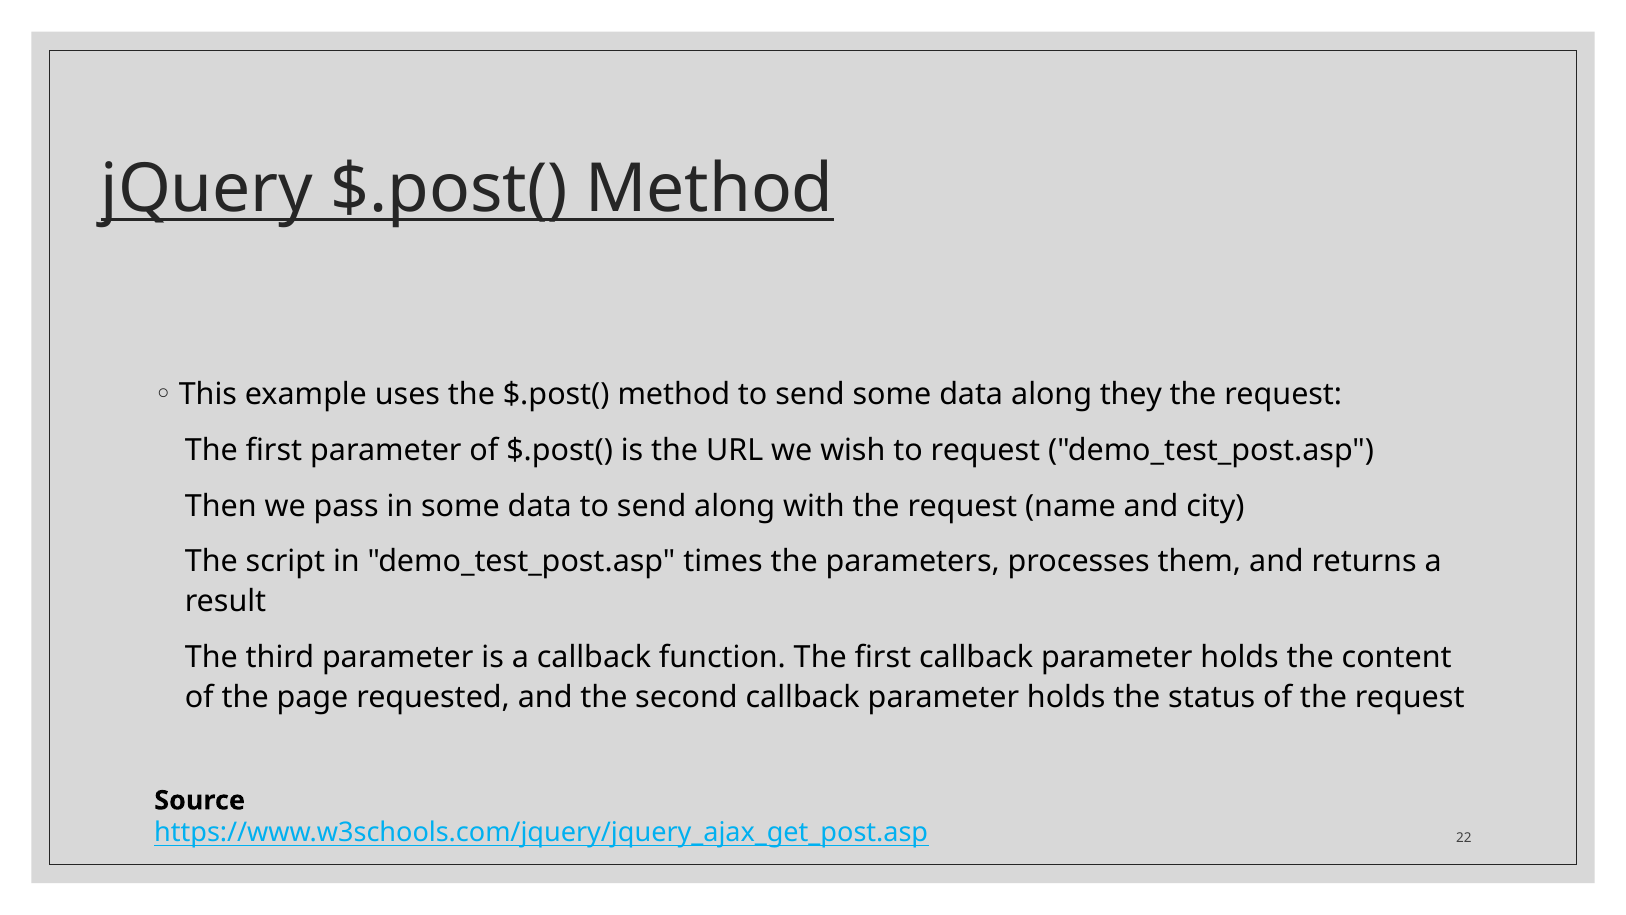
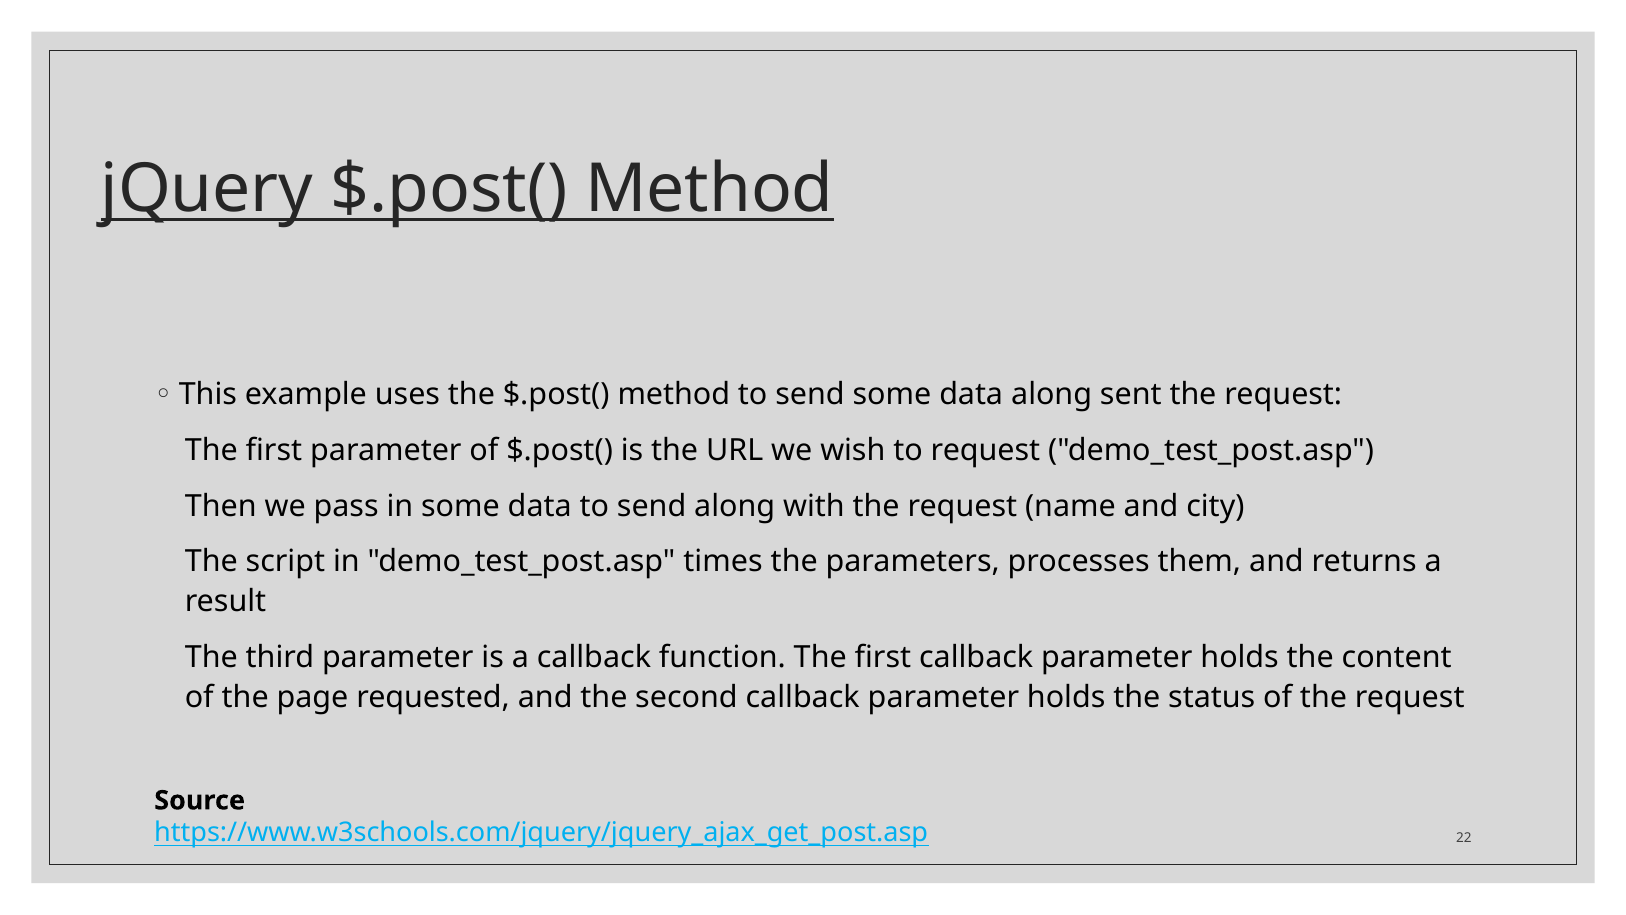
they: they -> sent (1131, 395)
